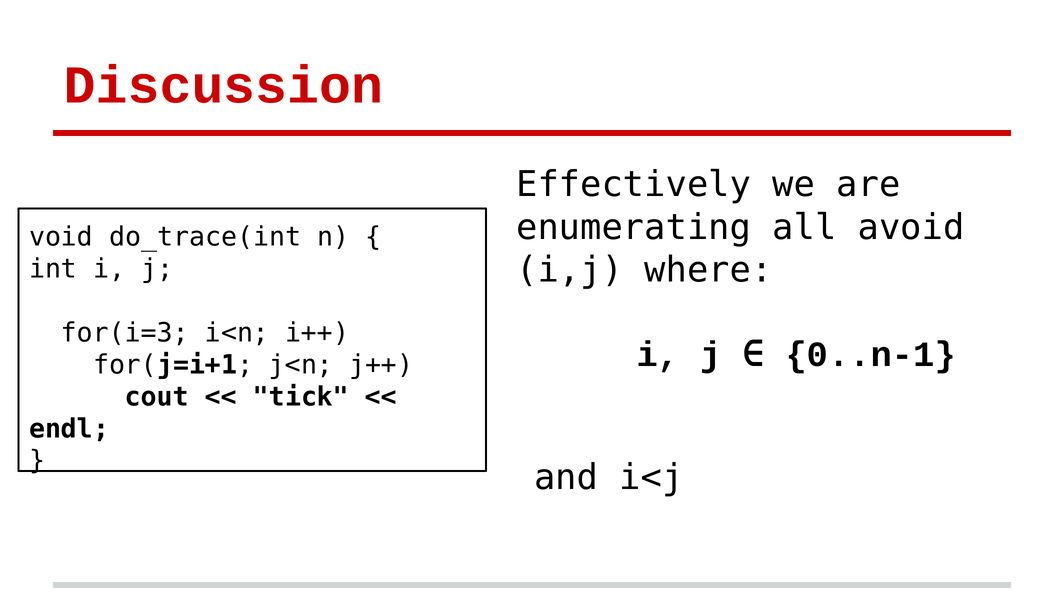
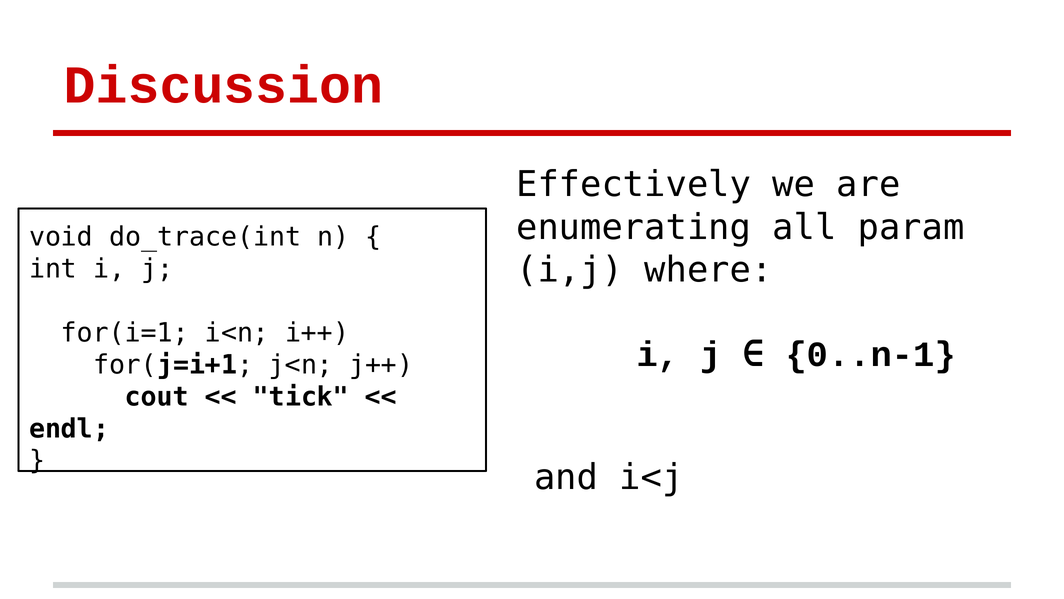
avoid: avoid -> param (911, 227)
for(i=3: for(i=3 -> for(i=1 (125, 333)
